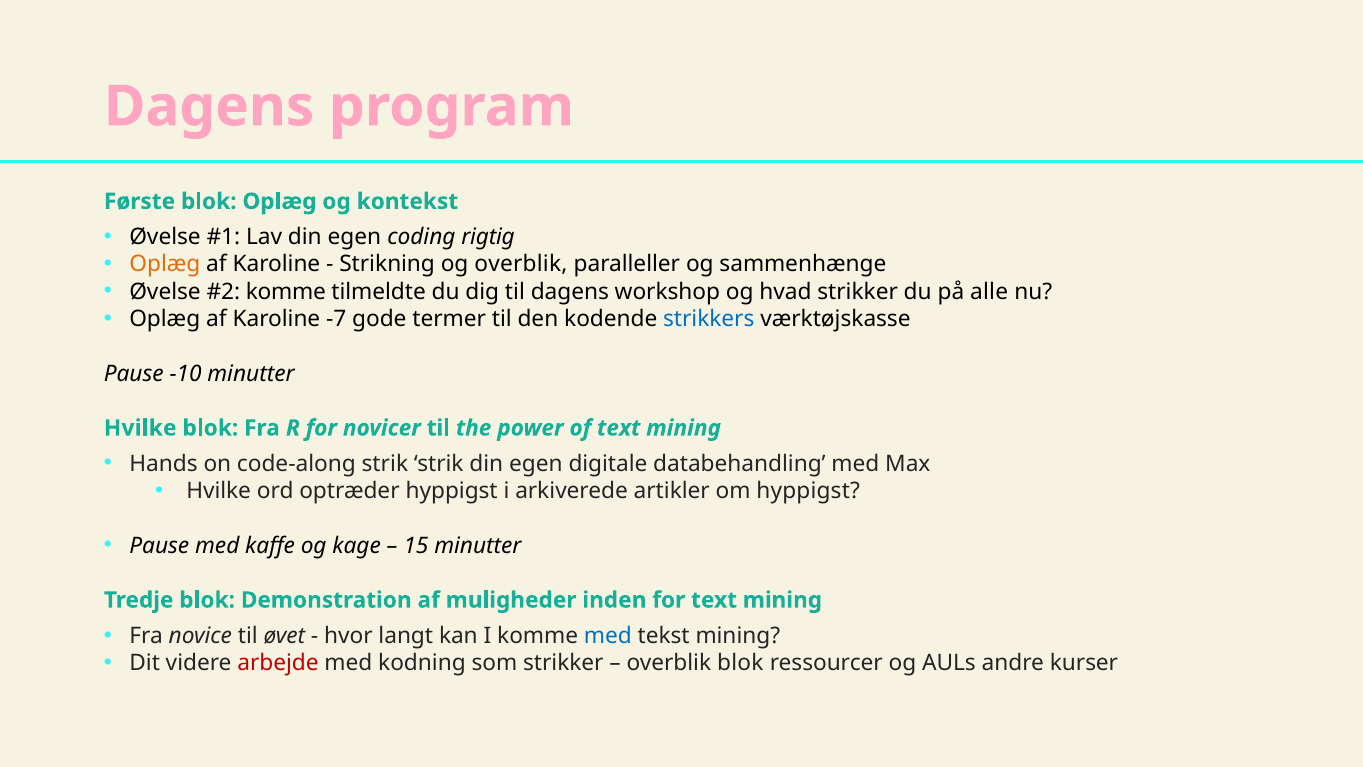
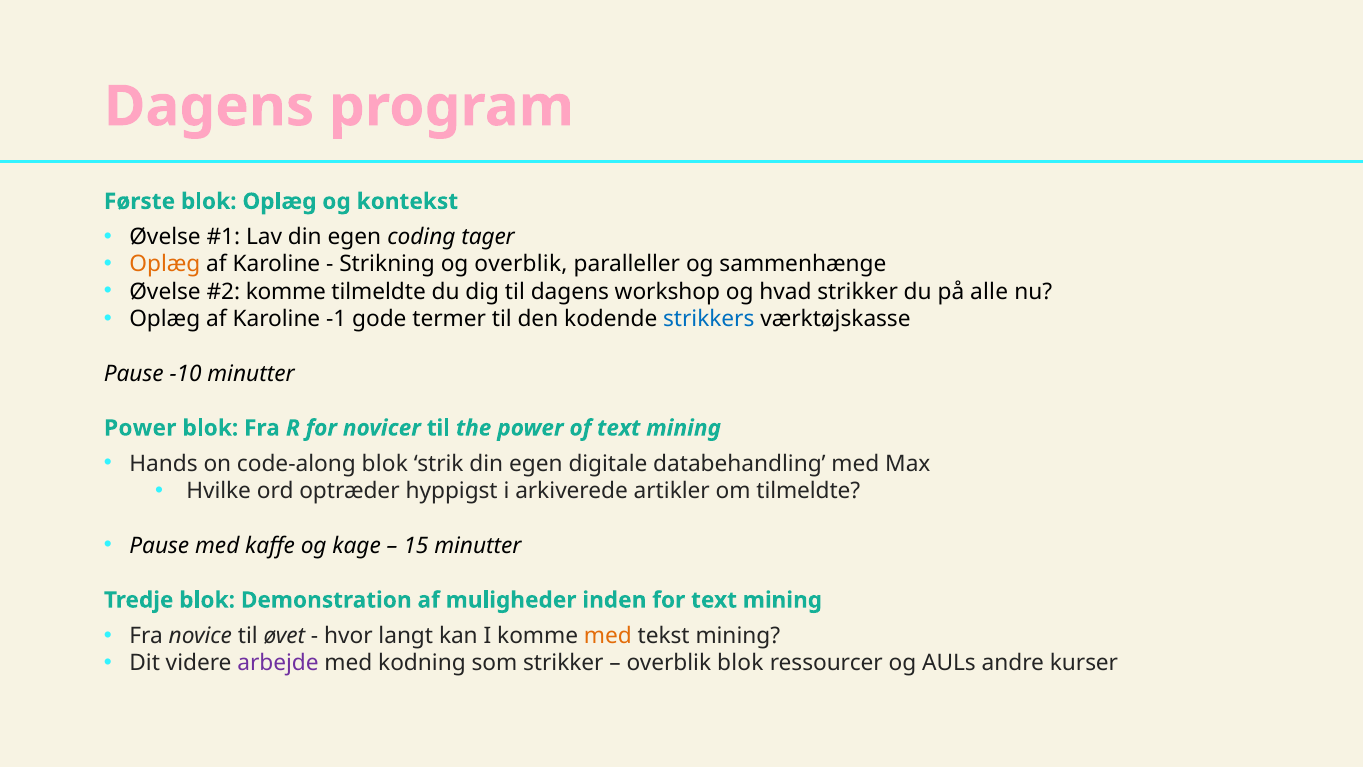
rigtig: rigtig -> tager (488, 237)
-7: -7 -> -1 (336, 319)
Hvilke: Hvilke -> Power (140, 428)
code-along strik: strik -> blok (385, 464)
om hyppigst: hyppigst -> tilmeldte (808, 491)
med colour: blue -> orange (608, 636)
arbejde colour: red -> purple (278, 663)
